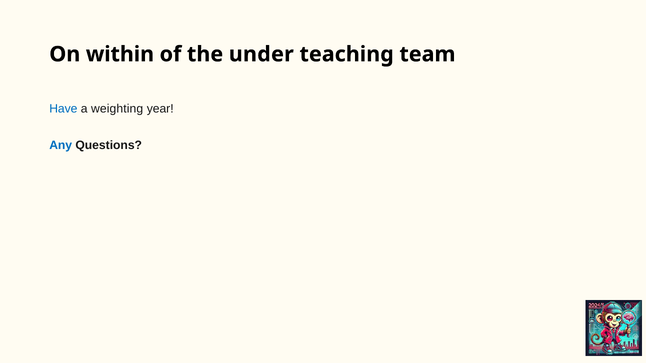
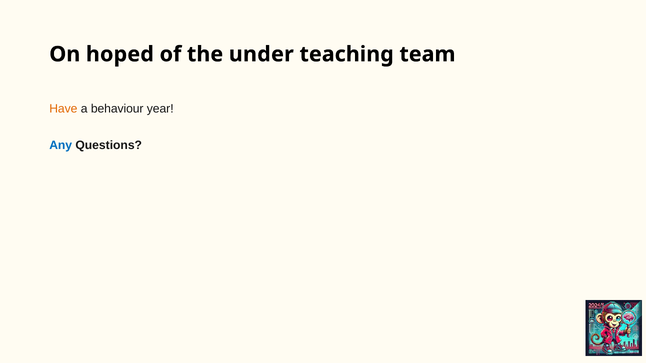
within: within -> hoped (120, 54)
Have colour: blue -> orange (63, 109)
weighting: weighting -> behaviour (117, 109)
